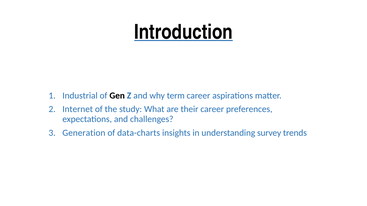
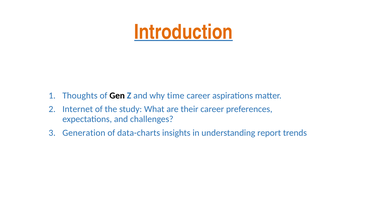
Introduction colour: black -> orange (183, 32)
Industrial: Industrial -> Thoughts (80, 96)
term: term -> time (176, 96)
survey: survey -> report (269, 133)
